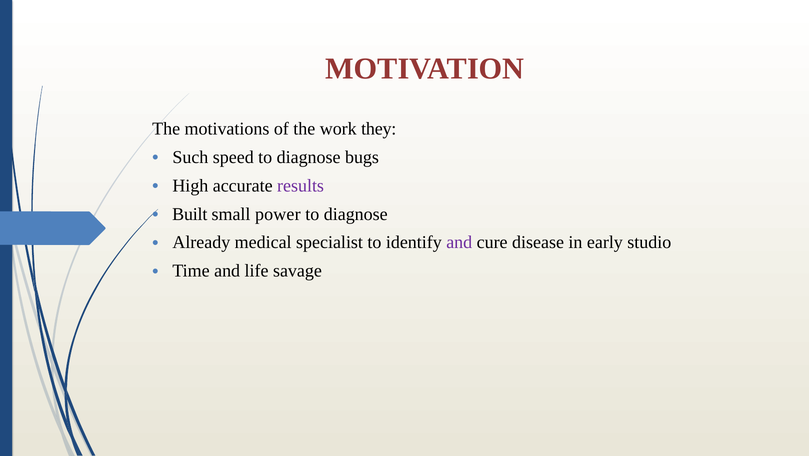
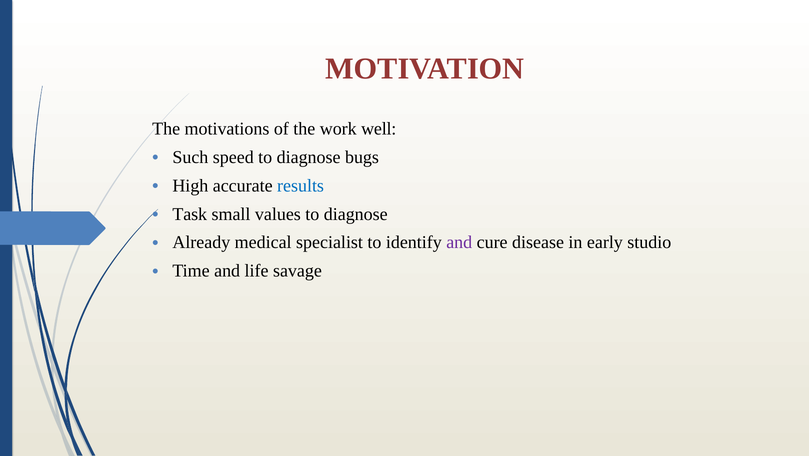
they: they -> well (379, 129)
results colour: purple -> blue (301, 185)
Built: Built -> Task (190, 214)
power: power -> values (278, 214)
